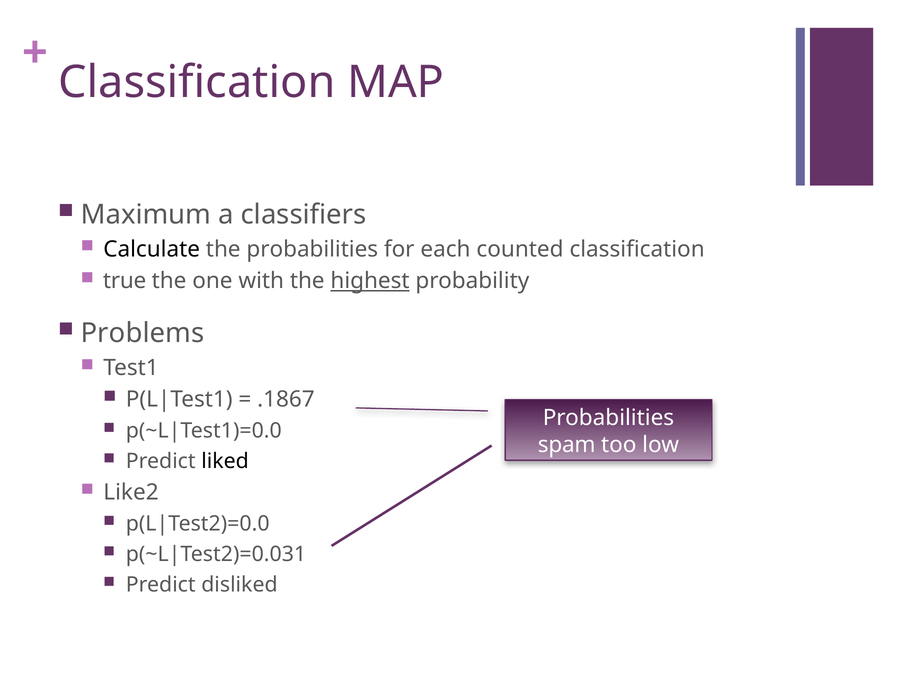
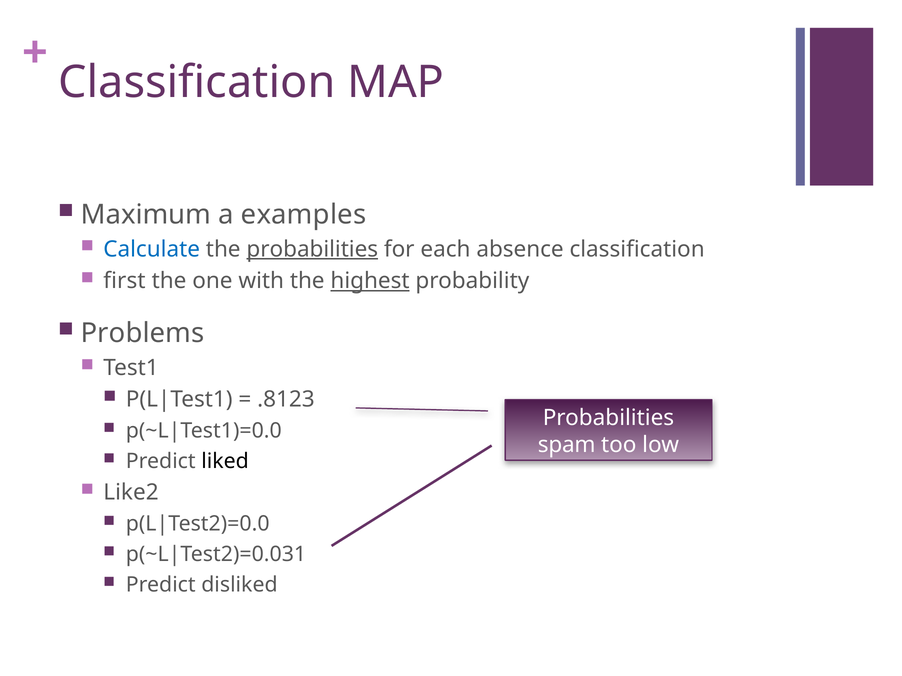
classifiers: classifiers -> examples (304, 215)
Calculate colour: black -> blue (152, 249)
probabilities underline: none -> present (312, 249)
counted: counted -> absence (520, 249)
true: true -> first (124, 281)
.1867: .1867 -> .8123 (286, 400)
